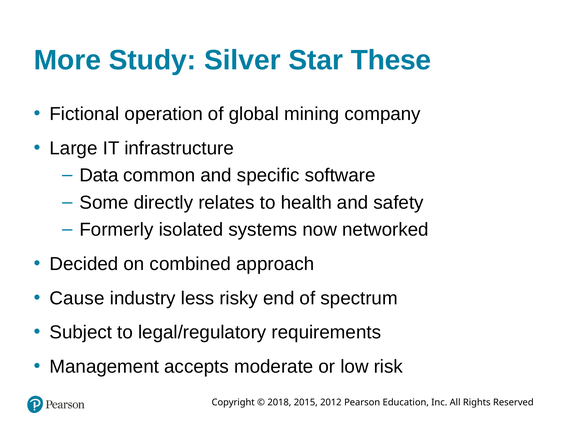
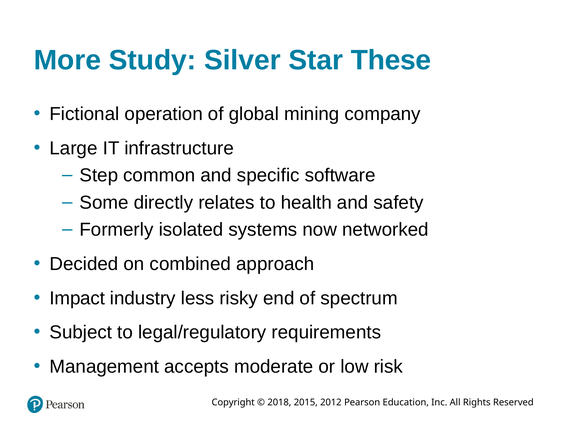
Data: Data -> Step (99, 175)
Cause: Cause -> Impact (77, 298)
